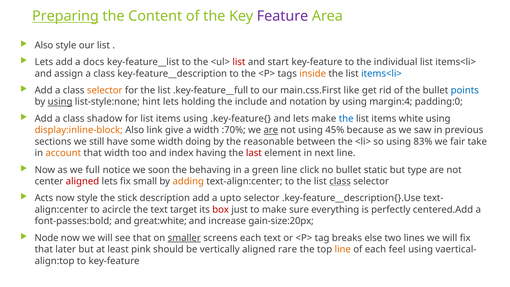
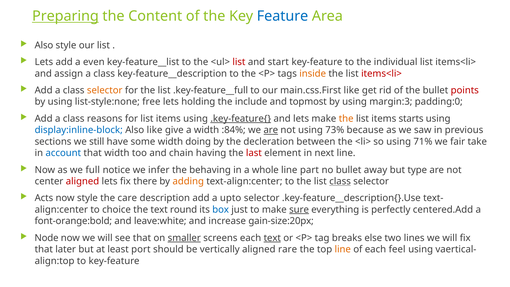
Feature colour: purple -> blue (283, 16)
docs: docs -> even (94, 62)
items<li> colour: blue -> red (382, 74)
points colour: blue -> red (465, 90)
using underline: present -> none (60, 102)
hint: hint -> free (151, 102)
notation: notation -> topmost (308, 102)
margin:4: margin:4 -> margin:3 (391, 102)
shadow: shadow -> reasons (105, 119)
.key-feature{ underline: none -> present (241, 119)
the colour: blue -> orange (346, 119)
white: white -> starts (411, 119)
display:inline-block colour: orange -> blue (79, 130)
Also link: link -> like (155, 130)
:70%: :70% -> :84% (234, 130)
45%: 45% -> 73% (335, 130)
reasonable: reasonable -> decleration (269, 142)
83%: 83% -> 71% (423, 142)
account colour: orange -> blue (63, 153)
index: index -> chain (181, 153)
soon: soon -> infer (159, 170)
green: green -> whole (265, 170)
click: click -> part (309, 170)
static: static -> away (376, 170)
small: small -> there (145, 181)
stick: stick -> care (127, 198)
acircle: acircle -> choice (117, 210)
target: target -> round (184, 210)
box colour: red -> blue (221, 210)
sure underline: none -> present (299, 210)
font-passes:bold: font-passes:bold -> font-orange:bold (73, 221)
great:white: great:white -> leave:white (160, 221)
text underline: none -> present (272, 238)
pink: pink -> port (141, 249)
